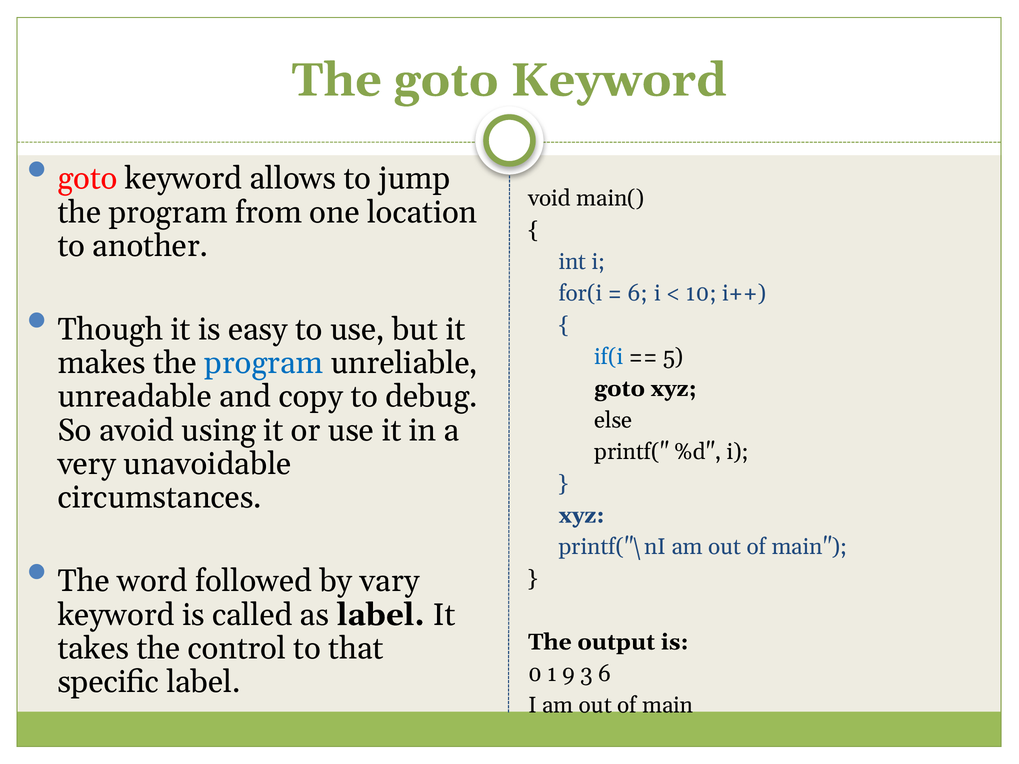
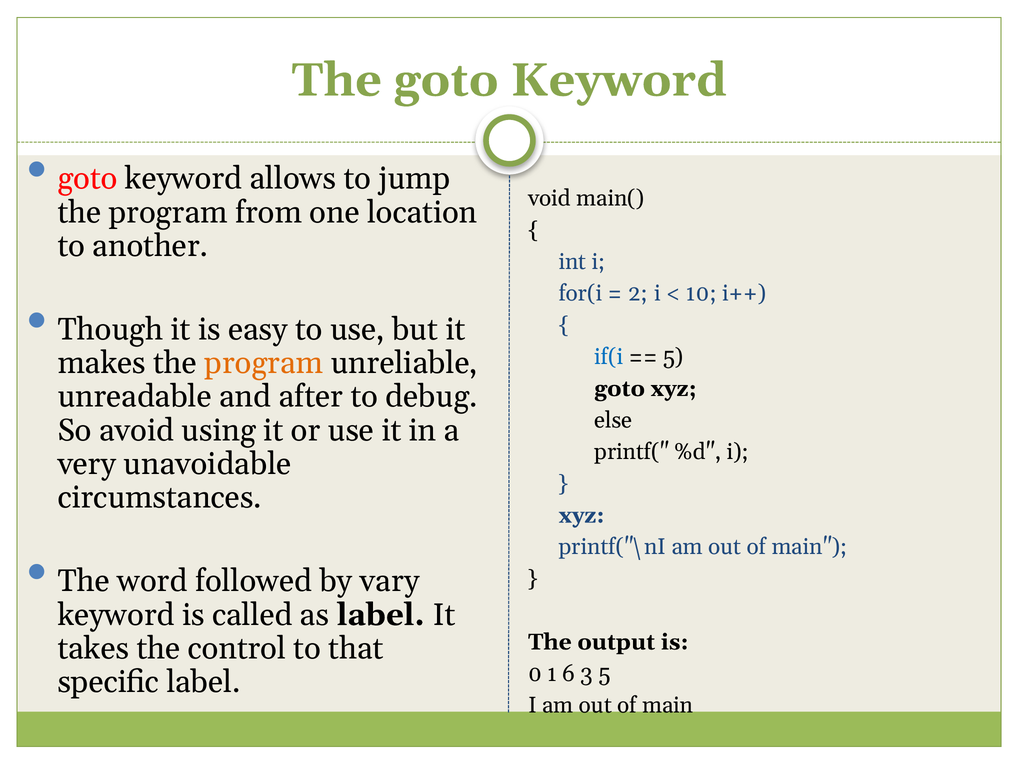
6: 6 -> 2 (638, 294)
program colour: blue -> orange (264, 363)
copy: copy -> after (311, 397)
9: 9 -> 6 (569, 674)
3 6: 6 -> 5 (605, 674)
